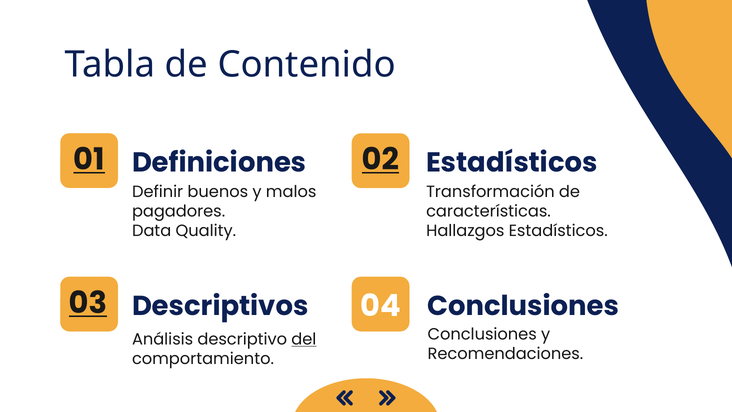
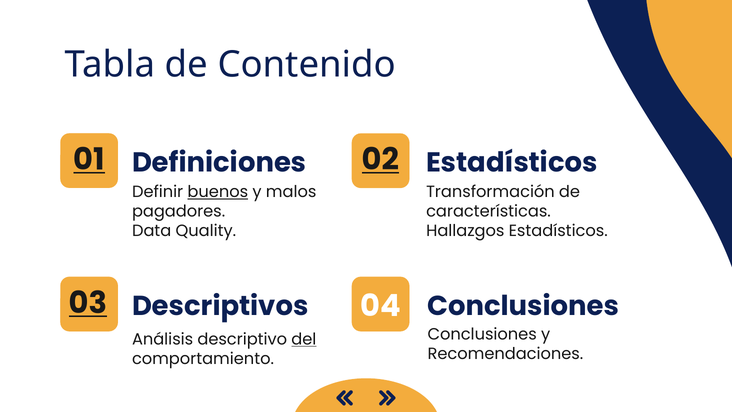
buenos underline: none -> present (218, 192)
